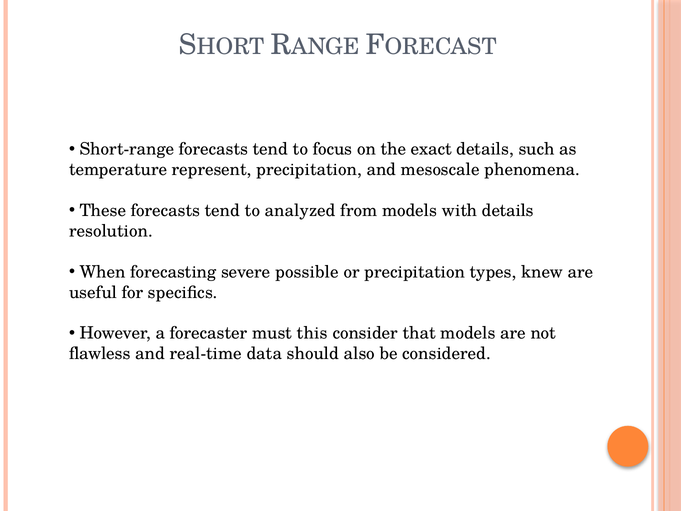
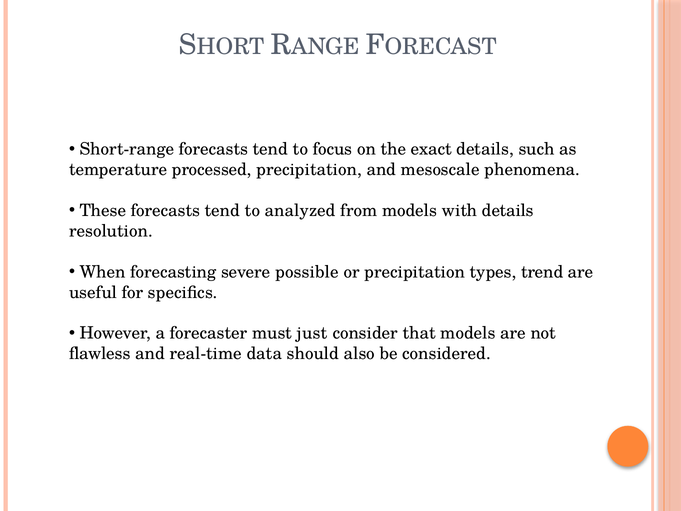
represent: represent -> processed (212, 170)
knew: knew -> trend (542, 272)
this: this -> just (312, 333)
